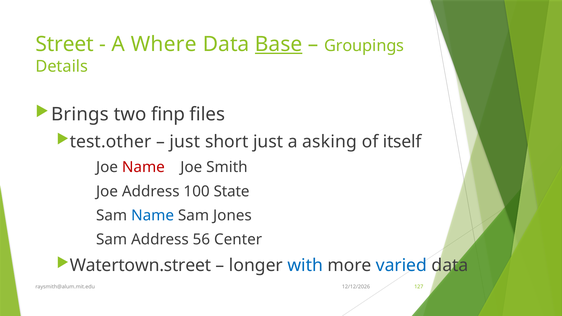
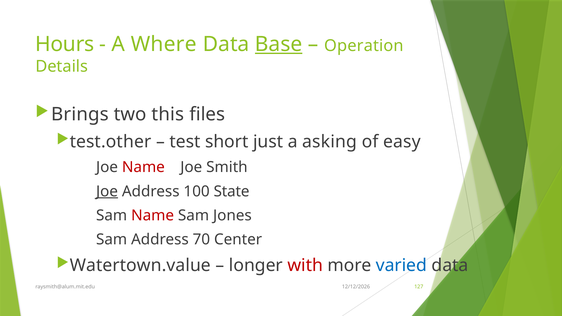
Street: Street -> Hours (65, 44)
Groupings: Groupings -> Operation (364, 46)
finp: finp -> this (168, 114)
just: just -> test (185, 142)
itself: itself -> easy (402, 142)
Joe underline: none -> present (107, 191)
Name colour: blue -> red (153, 216)
56: 56 -> 70 (201, 240)
Watertown.street: Watertown.street -> Watertown.value (140, 265)
with colour: blue -> red (305, 265)
